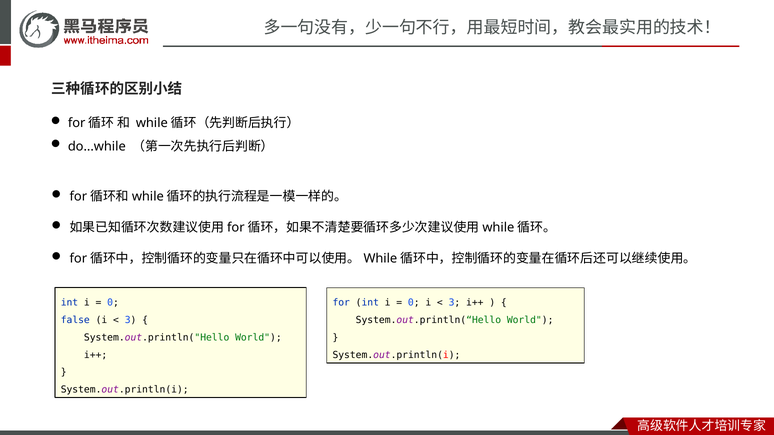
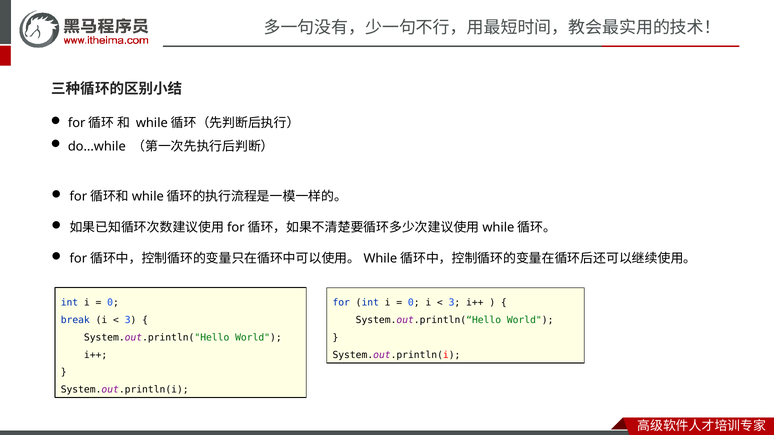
false: false -> break (75, 320)
